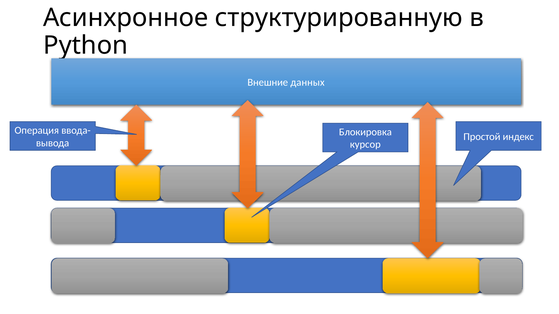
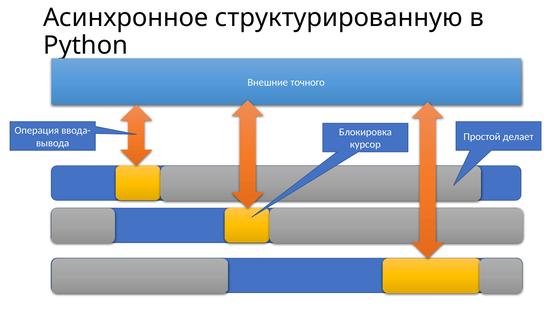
данных: данных -> точного (308, 82)
индекс: индекс -> делает (518, 137)
